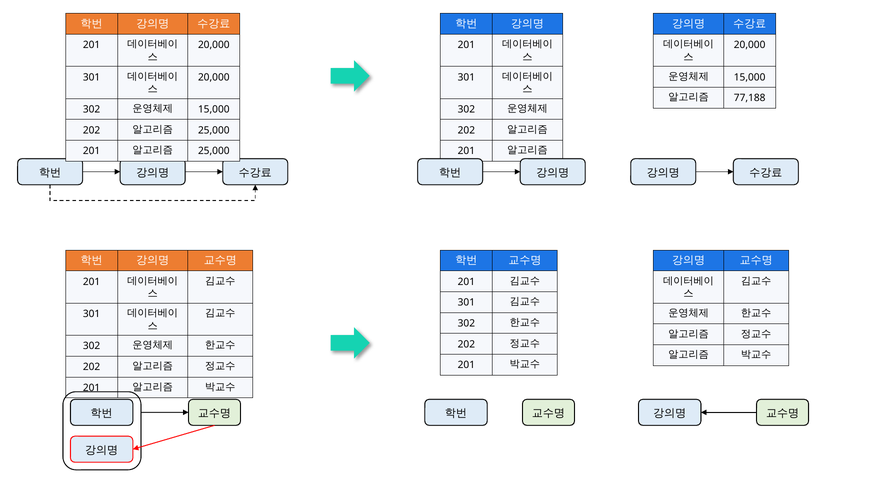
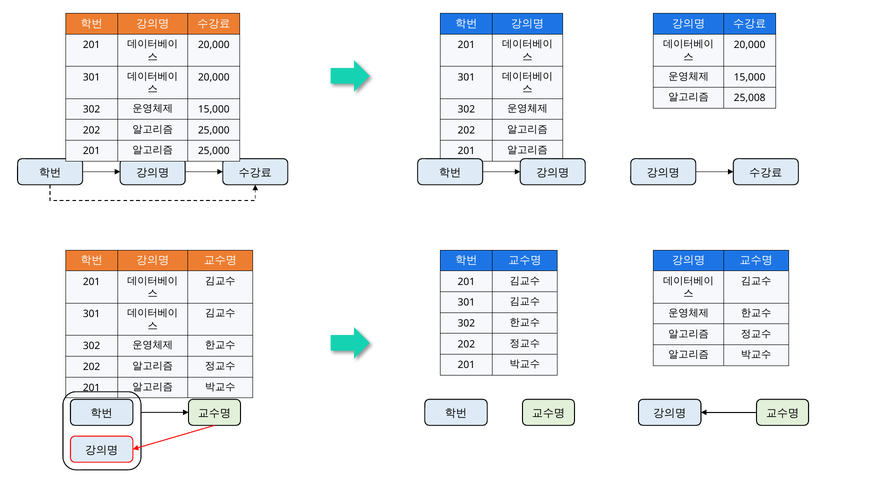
77,188: 77,188 -> 25,008 (750, 98)
